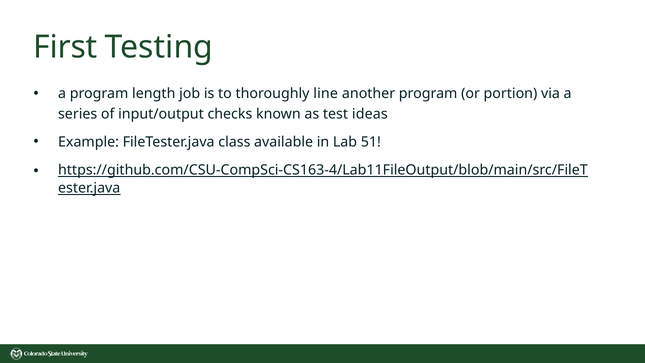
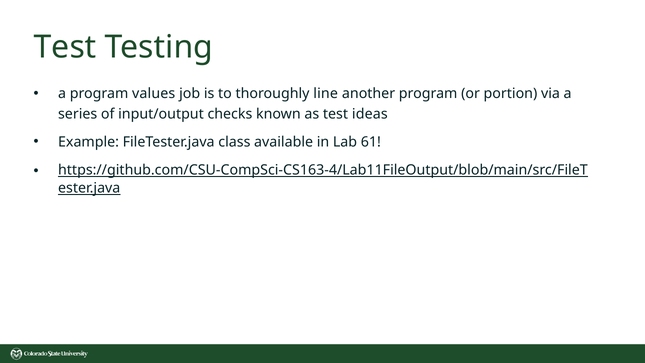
First: First -> Test (65, 47)
length: length -> values (154, 94)
51: 51 -> 61 (371, 142)
